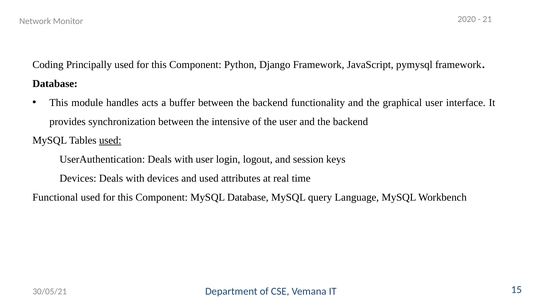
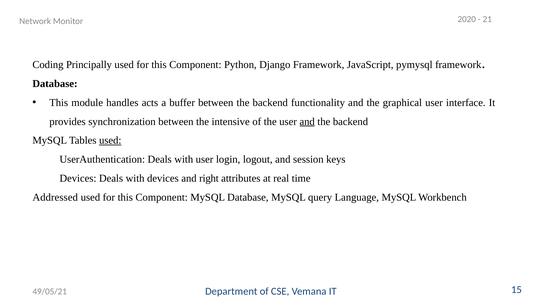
and underline: none -> present (307, 121)
and used: used -> right (209, 178)
Functional: Functional -> Addressed (55, 197)
30/05/21: 30/05/21 -> 49/05/21 (50, 291)
